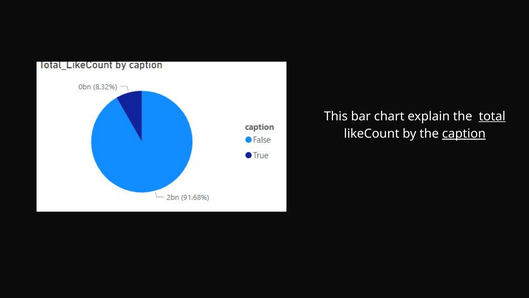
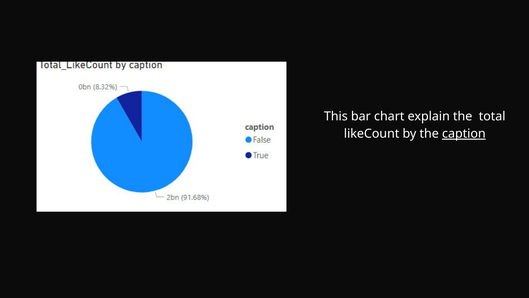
total underline: present -> none (492, 116)
